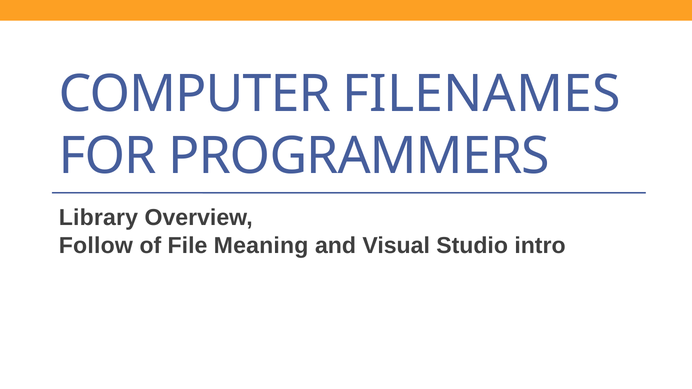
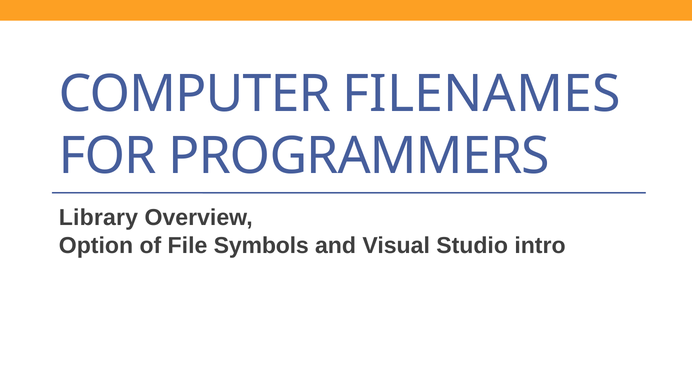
Follow: Follow -> Option (96, 246)
Meaning: Meaning -> Symbols (261, 246)
